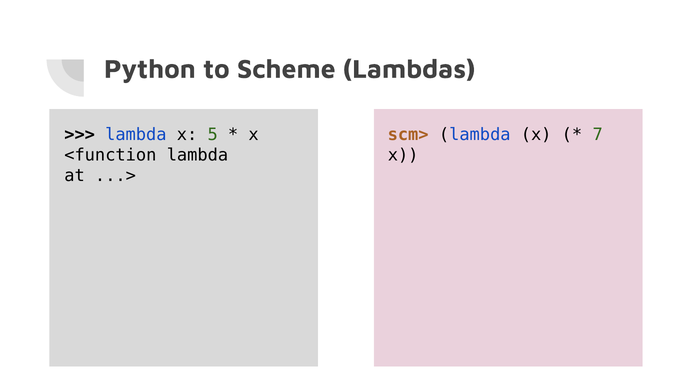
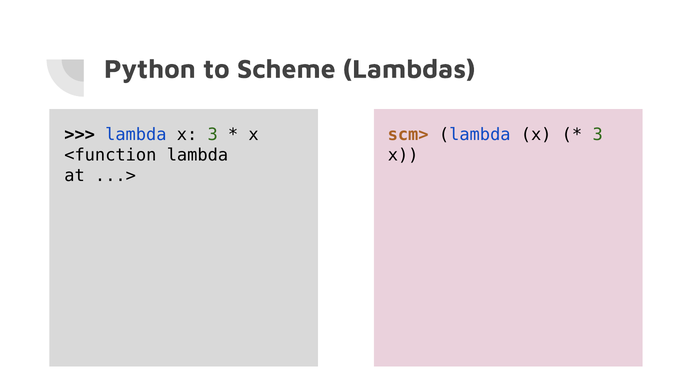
x 5: 5 -> 3 (213, 135)
7: 7 -> 3 (598, 135)
